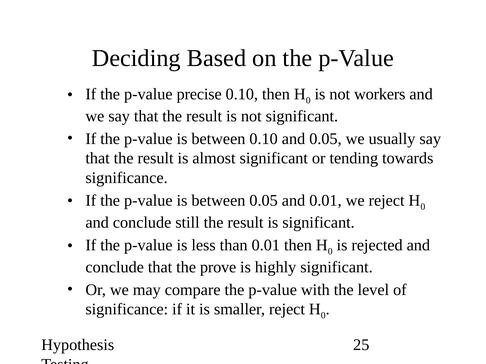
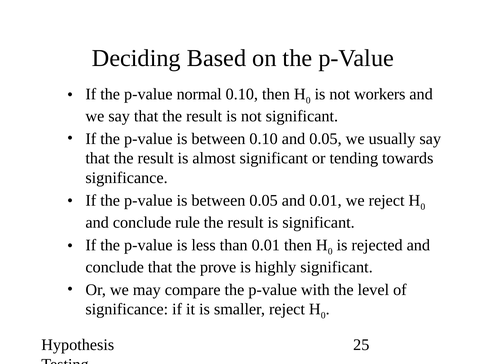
precise: precise -> normal (199, 94)
still: still -> rule (188, 223)
